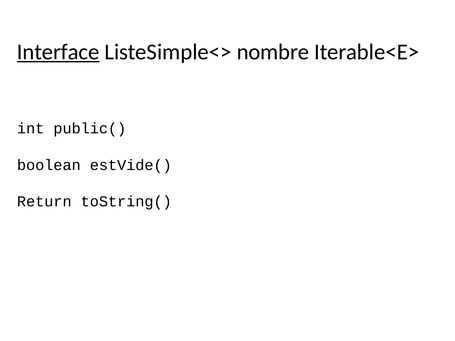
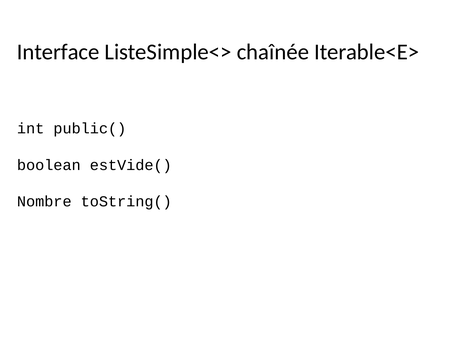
Interface underline: present -> none (58, 52)
nombre: nombre -> chaînée (273, 52)
Return: Return -> Nombre (44, 202)
